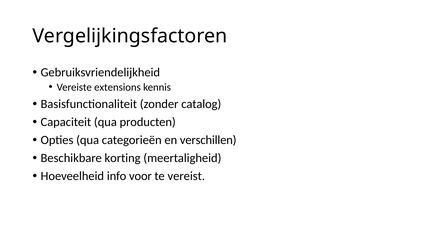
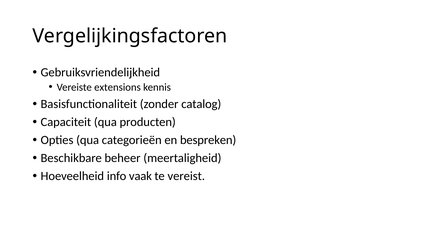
verschillen: verschillen -> bespreken (208, 140)
korting: korting -> beheer (123, 158)
voor: voor -> vaak (140, 176)
